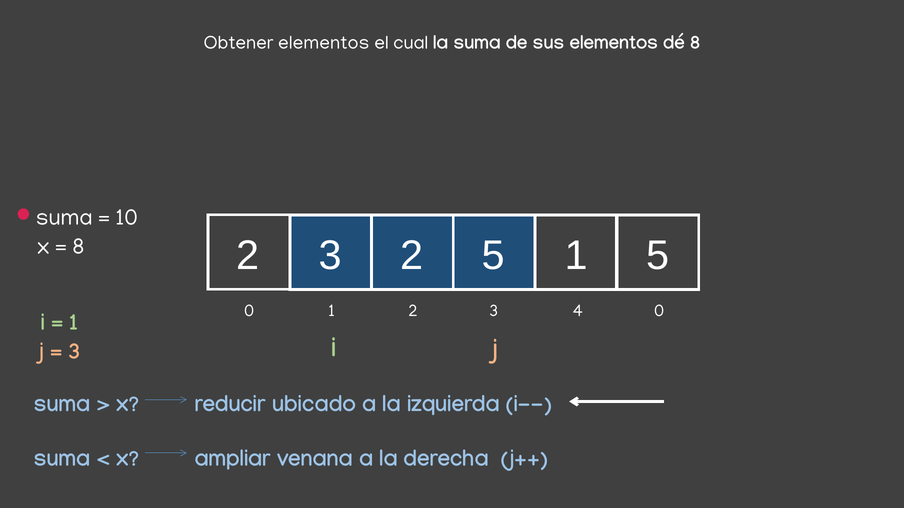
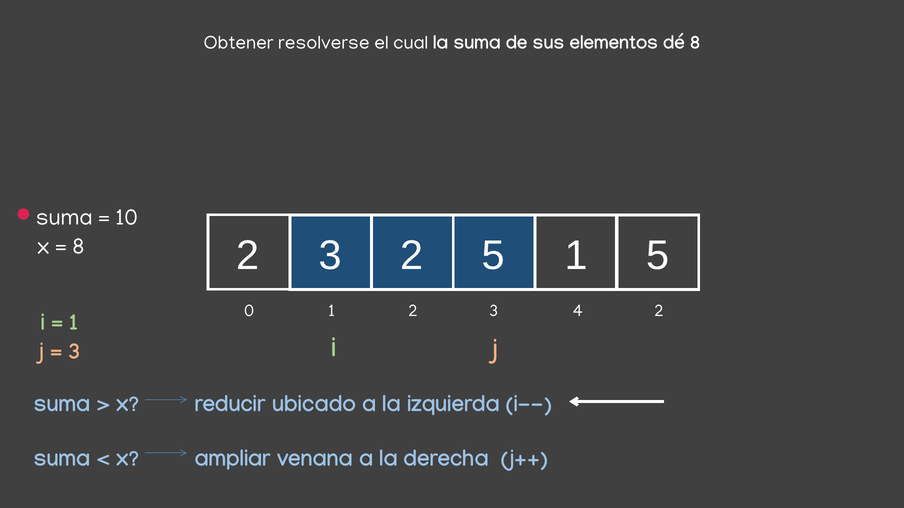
Obtener elementos: elementos -> resolverse (324, 42)
0: 0 -> 2 (659, 311)
